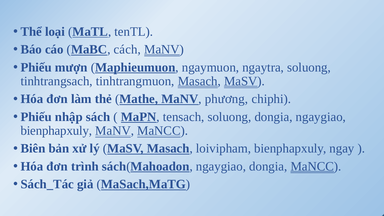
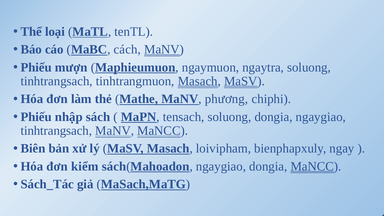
bienphapxuly: bienphapxuly -> tinhtrangsach (56, 131)
trình: trình -> kiểm (85, 166)
